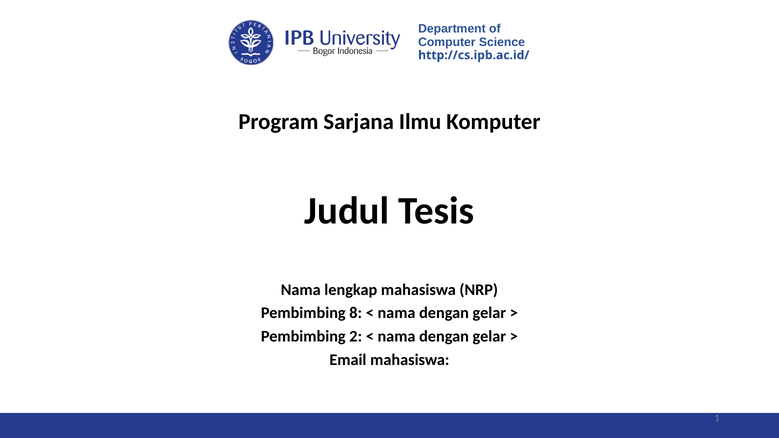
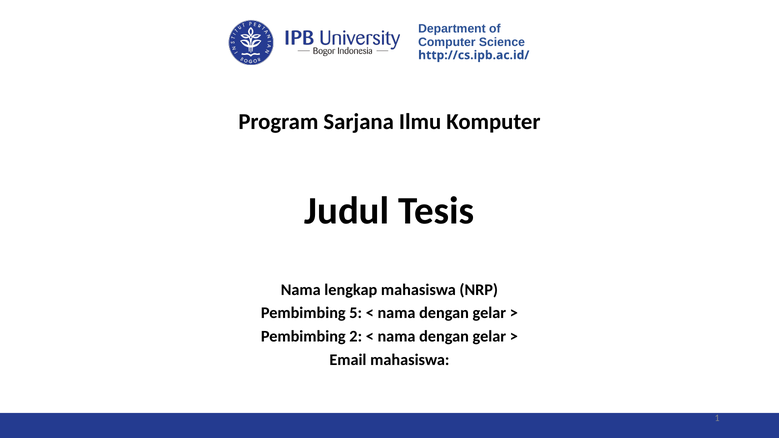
8: 8 -> 5 (356, 313)
